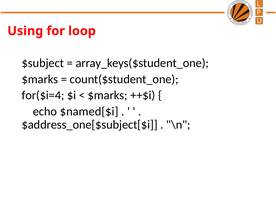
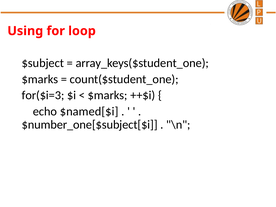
for($i=4: for($i=4 -> for($i=3 (43, 95)
$address_one[$subject[$i: $address_one[$subject[$i -> $number_one[$subject[$i (90, 125)
